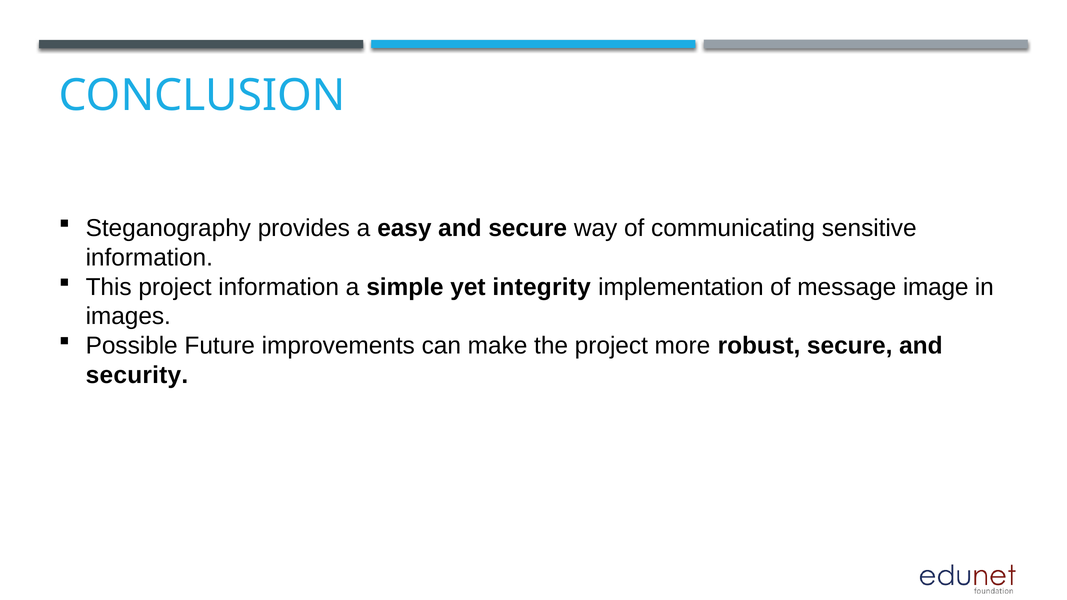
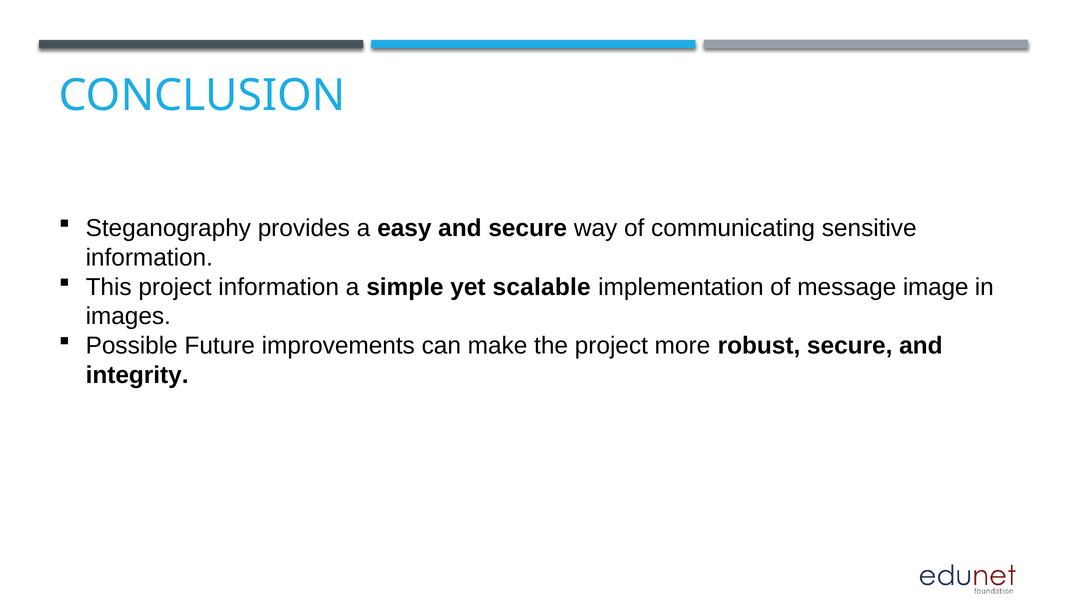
integrity: integrity -> scalable (542, 287)
security: security -> integrity (137, 375)
